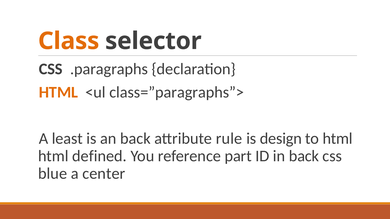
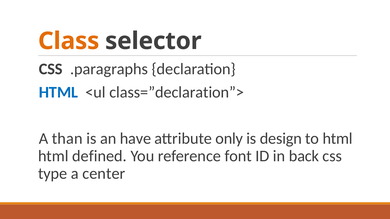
HTML colour: orange -> blue (58, 92)
class=”paragraphs”>: class=”paragraphs”> -> class=”declaration”> (177, 92)
least: least -> than (67, 139)
an back: back -> have (135, 139)
rule: rule -> only (229, 139)
part: part -> font (238, 156)
blue: blue -> type (53, 174)
